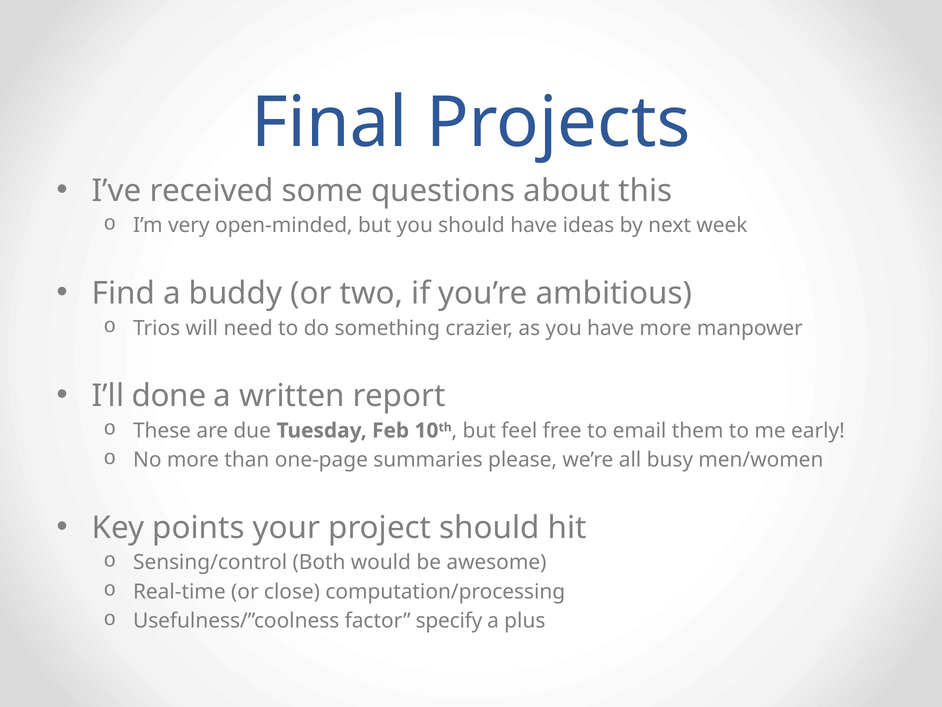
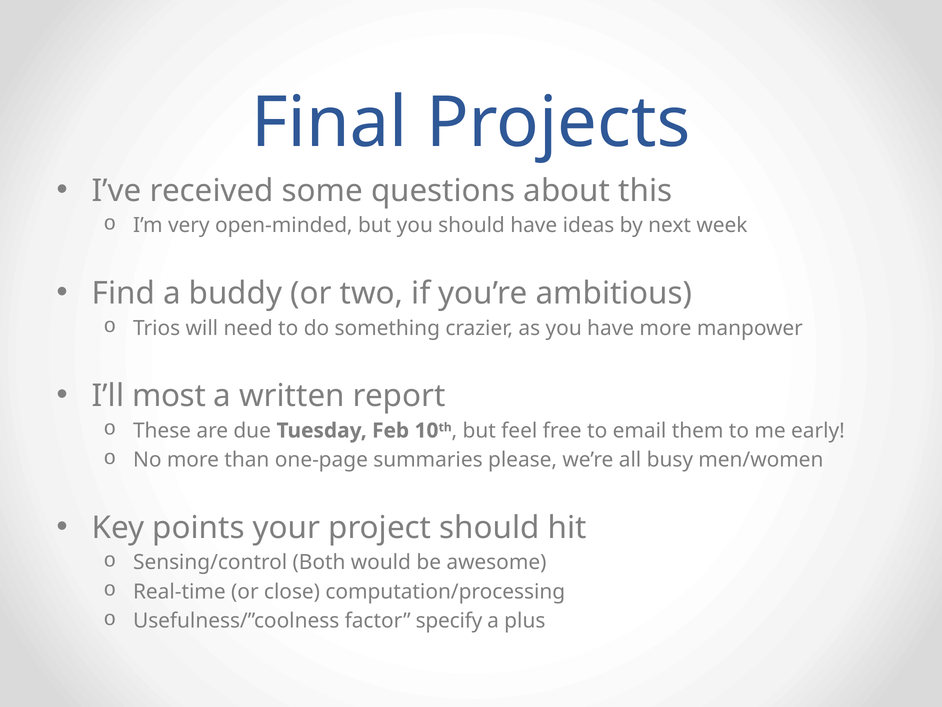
done: done -> most (169, 396)
